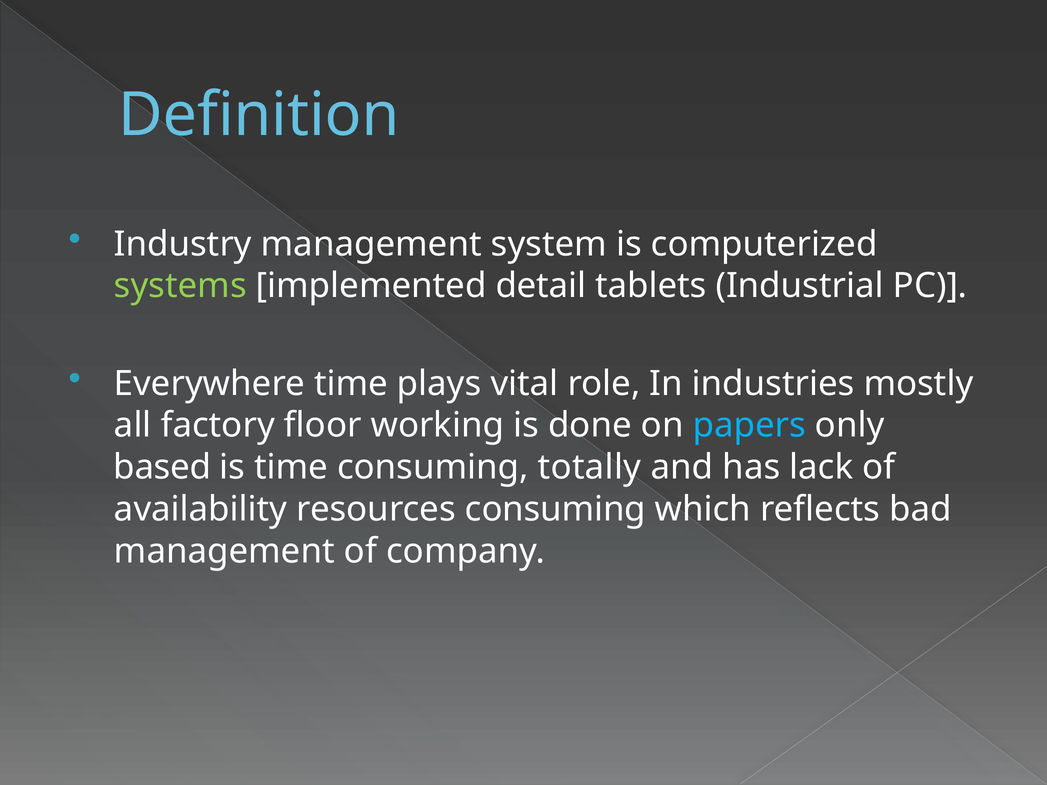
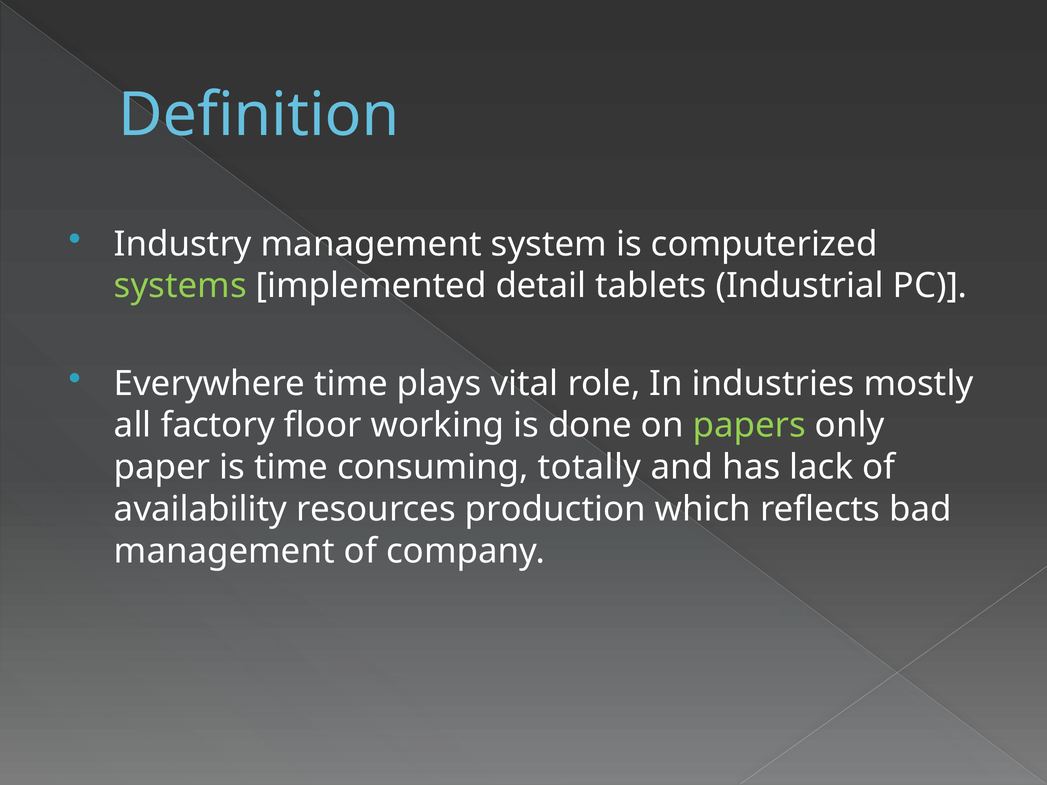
papers colour: light blue -> light green (749, 426)
based: based -> paper (162, 467)
resources consuming: consuming -> production (555, 509)
